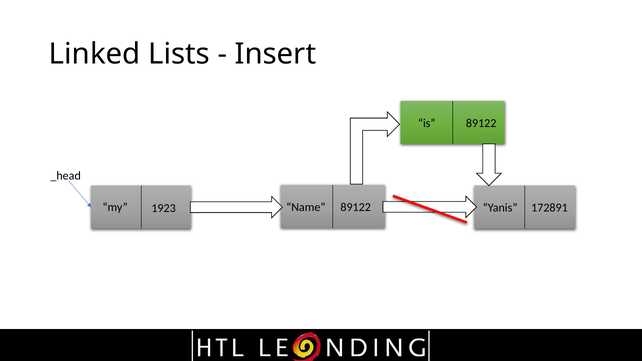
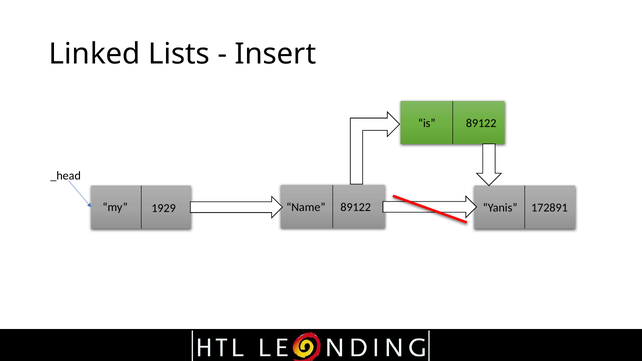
1923: 1923 -> 1929 (164, 209)
